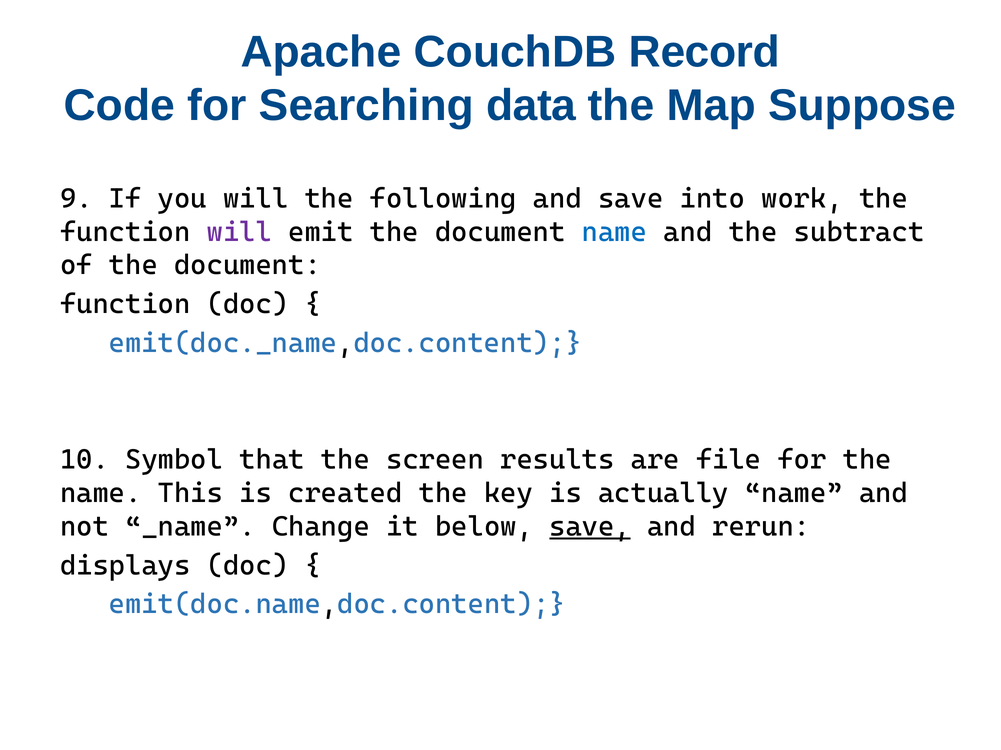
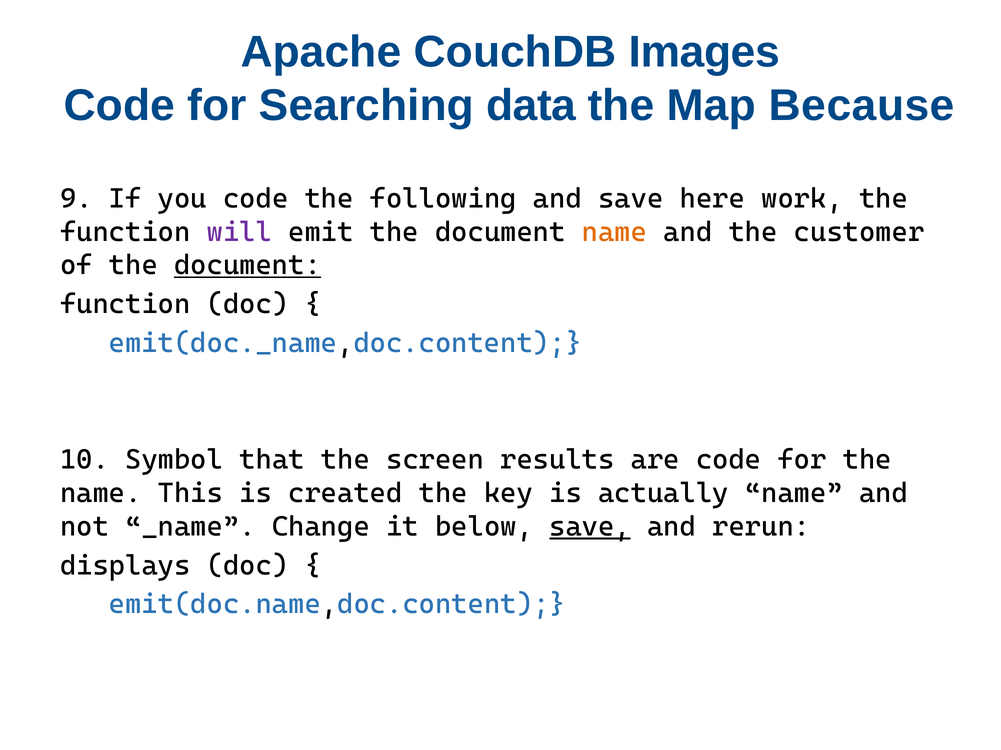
Record: Record -> Images (704, 52)
Suppose: Suppose -> Because (862, 106)
you will: will -> code (256, 199)
into: into -> here (712, 199)
name colour: blue -> orange (614, 232)
subtract: subtract -> customer (859, 232)
document underline: none -> present (247, 266)
are file: file -> code (729, 460)
